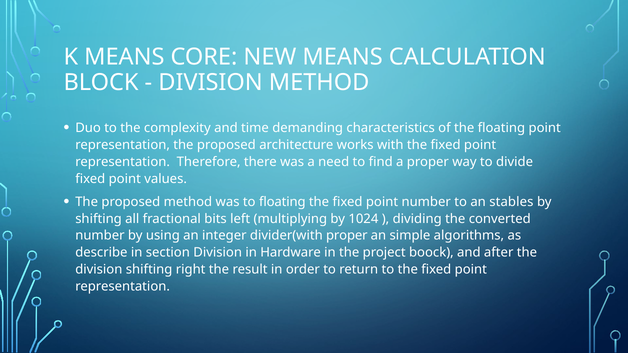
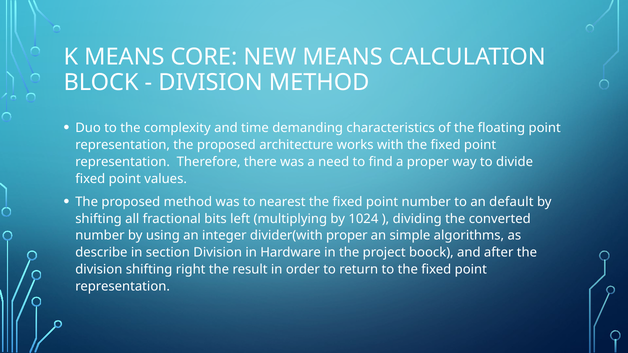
to floating: floating -> nearest (282, 202)
stables: stables -> default (511, 202)
